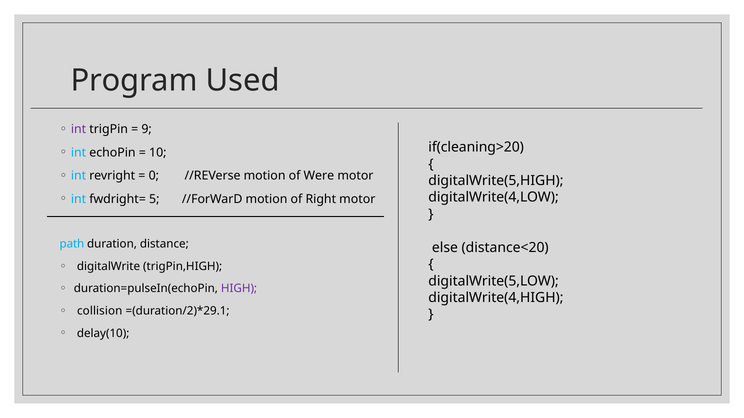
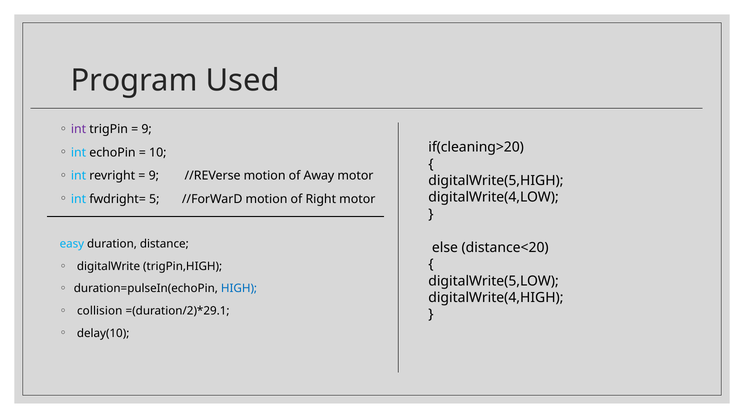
0: 0 -> 9 (154, 176)
Were: Were -> Away (319, 176)
path: path -> easy (72, 244)
HIGH colour: purple -> blue (239, 289)
